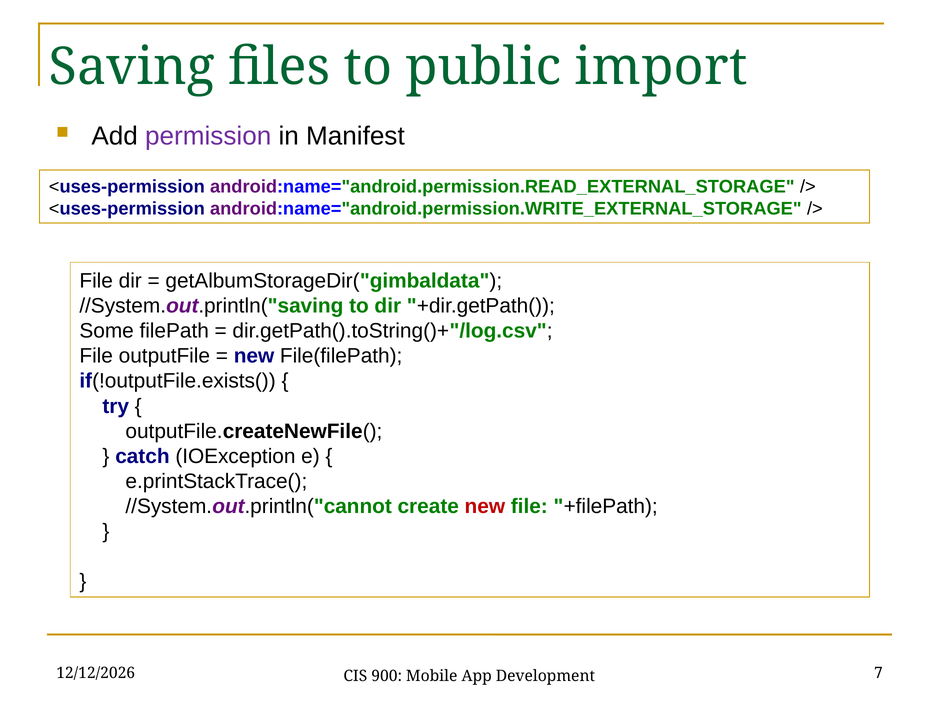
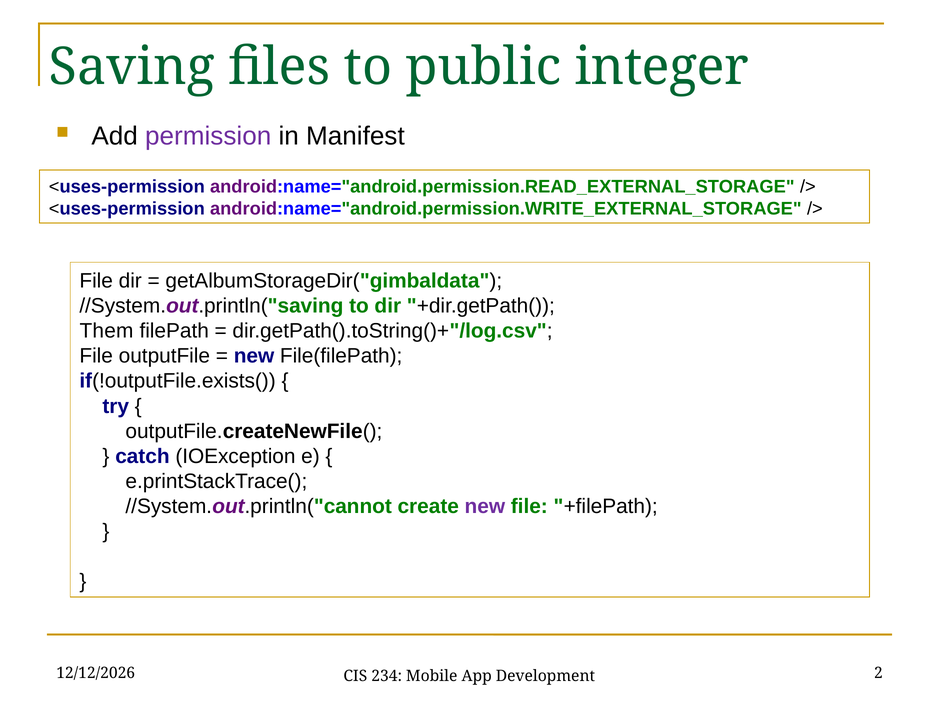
import: import -> integer (662, 67)
Some: Some -> Them (107, 331)
new colour: red -> purple (485, 506)
900: 900 -> 234 (387, 676)
7: 7 -> 2 (878, 673)
